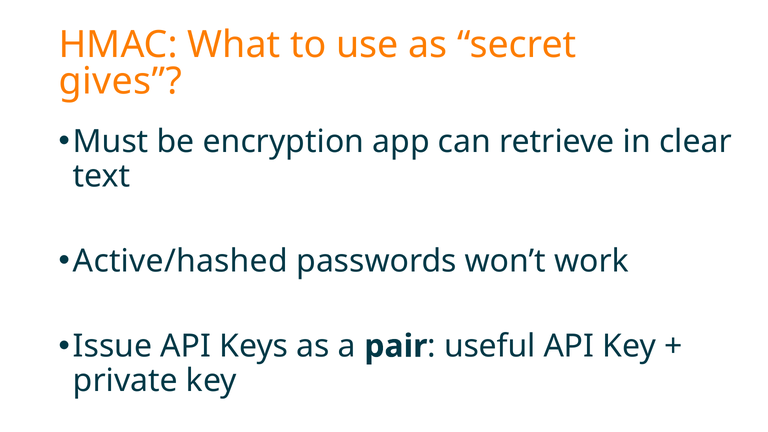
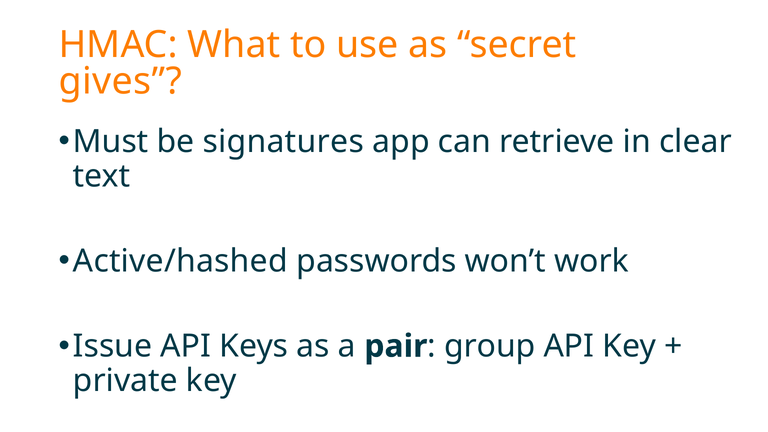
encryption: encryption -> signatures (283, 141)
useful: useful -> group (490, 346)
